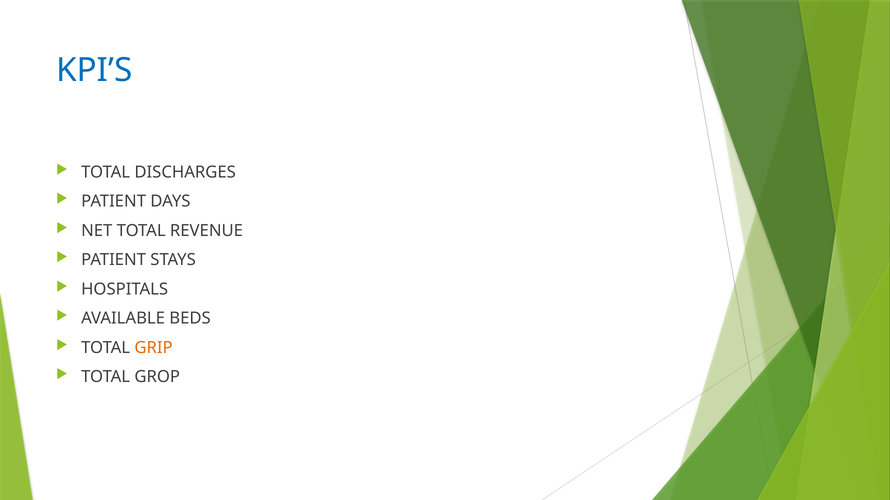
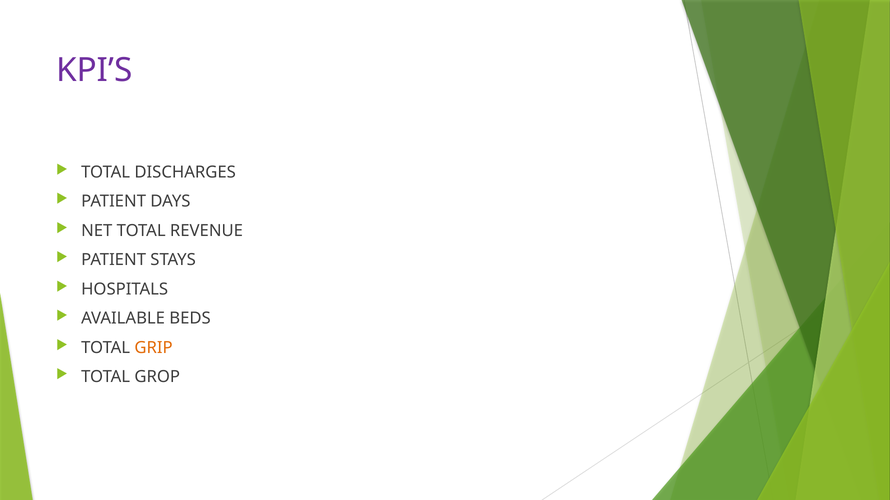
KPI’S colour: blue -> purple (94, 70)
